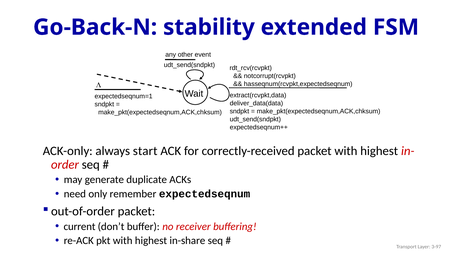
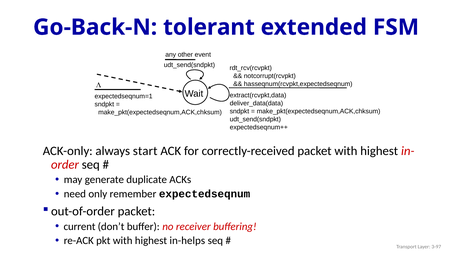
stability: stability -> tolerant (209, 27)
in-share: in-share -> in-helps (187, 240)
